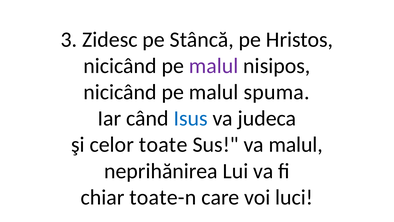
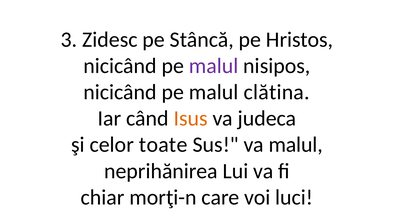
spuma: spuma -> clătina (277, 92)
Isus colour: blue -> orange (191, 118)
toate-n: toate-n -> morţi-n (163, 197)
